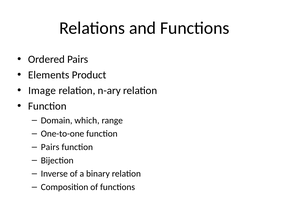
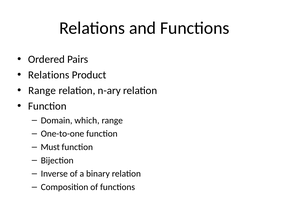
Elements: Elements -> Relations (49, 75)
Image: Image -> Range (42, 90)
Pairs: Pairs -> Must (50, 147)
